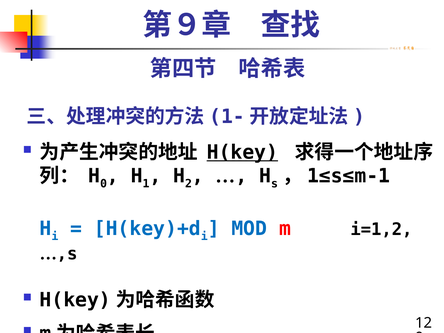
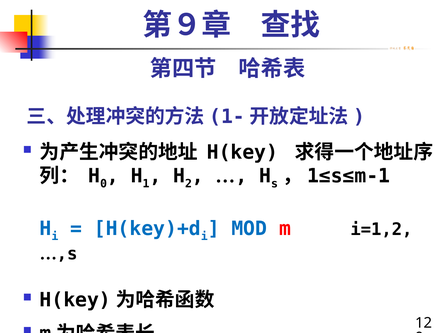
H(key underline: present -> none (242, 152)
